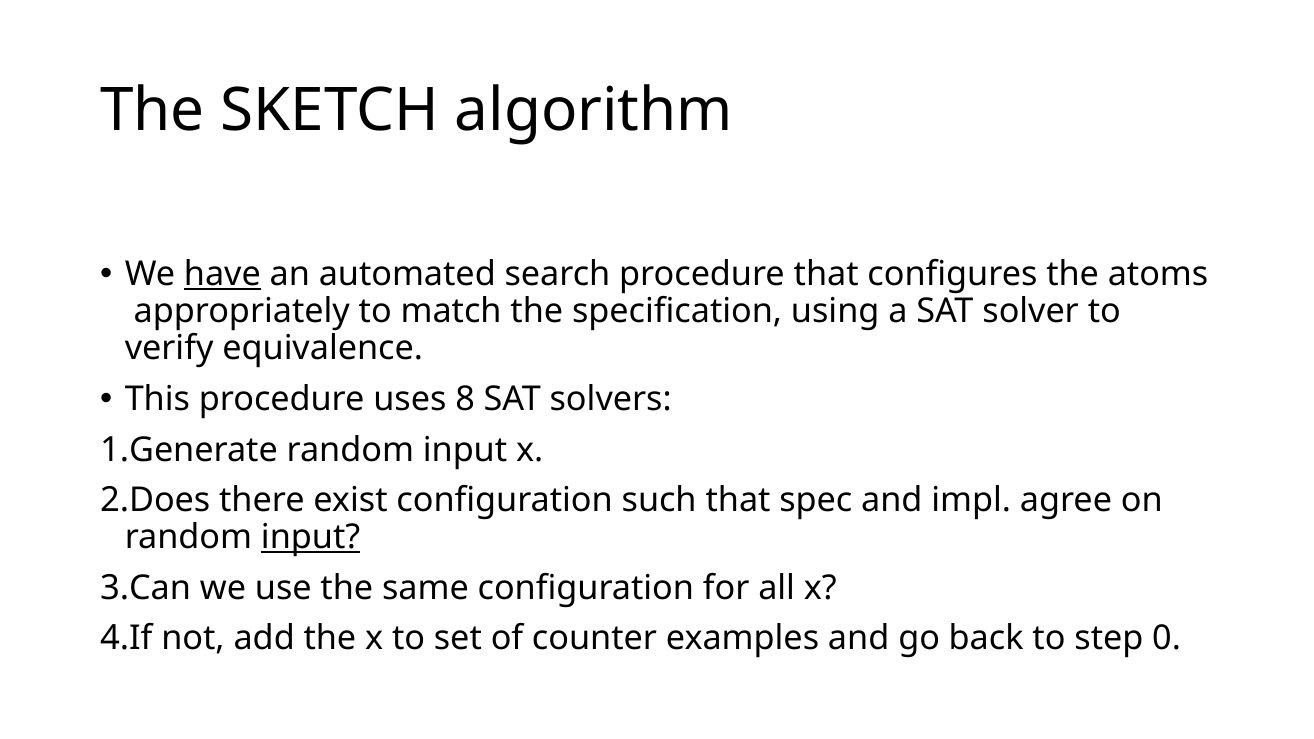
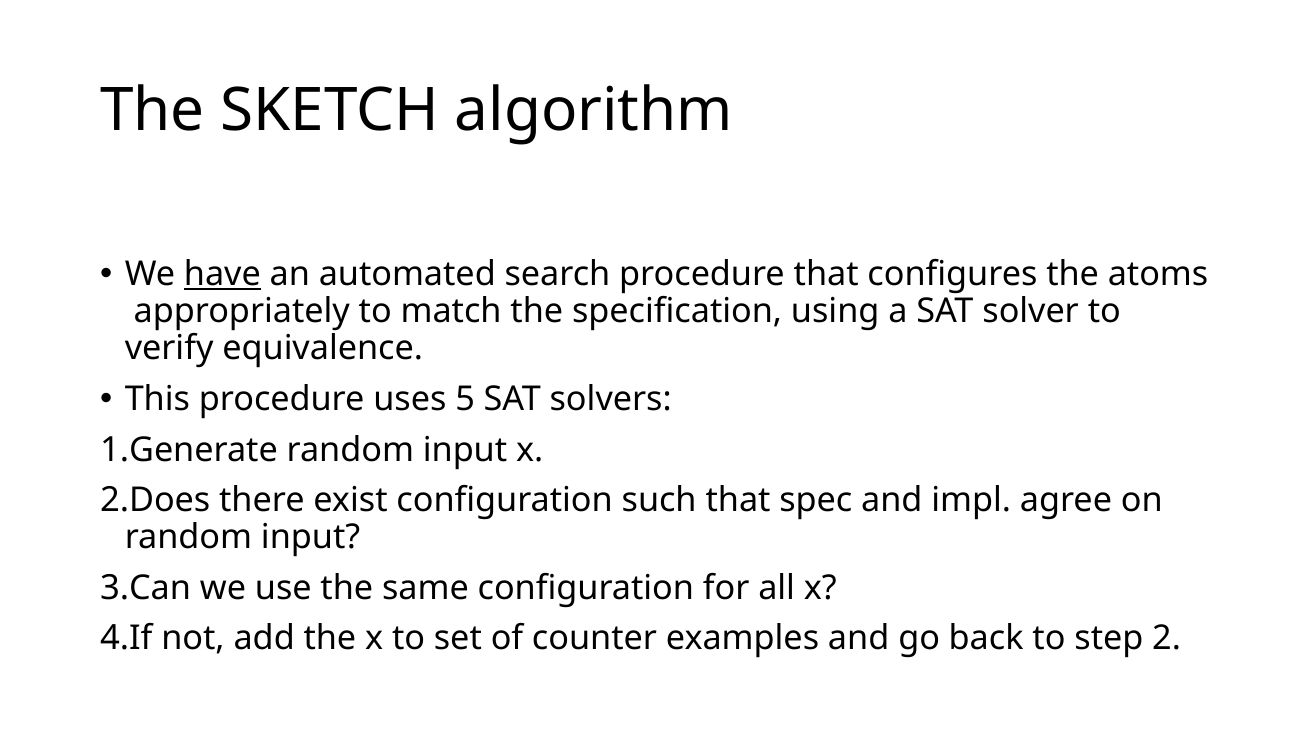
8: 8 -> 5 (465, 399)
input underline: present -> none (311, 537)
0: 0 -> 2 (1167, 639)
